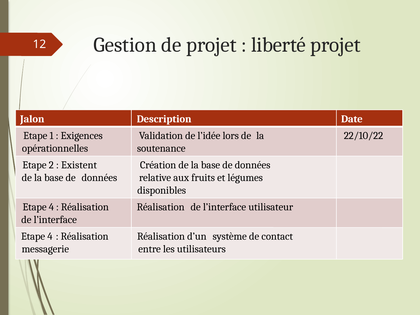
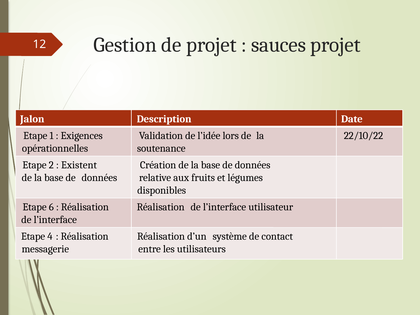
liberté: liberté -> sauces (278, 45)
4: 4 -> 6 (51, 207)
